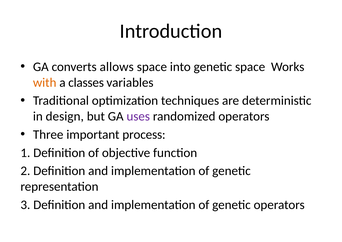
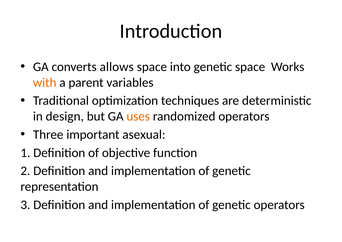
classes: classes -> parent (86, 82)
uses colour: purple -> orange (138, 116)
process: process -> asexual (144, 135)
